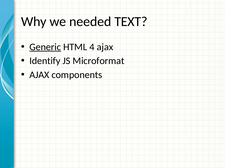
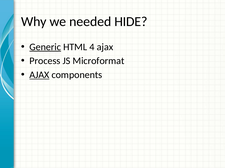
TEXT: TEXT -> HIDE (131, 22)
Identify: Identify -> Process (45, 61)
AJAX underline: none -> present (39, 75)
